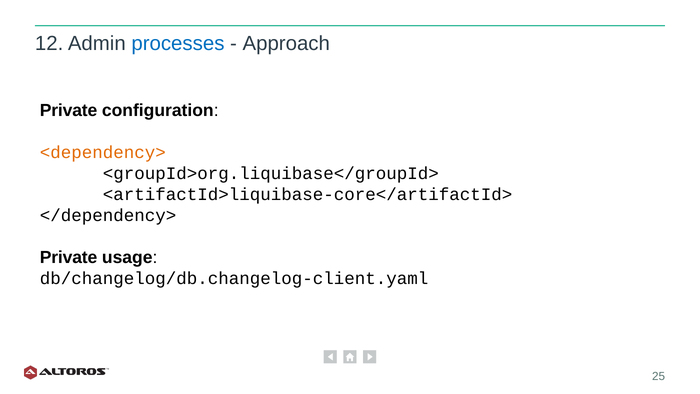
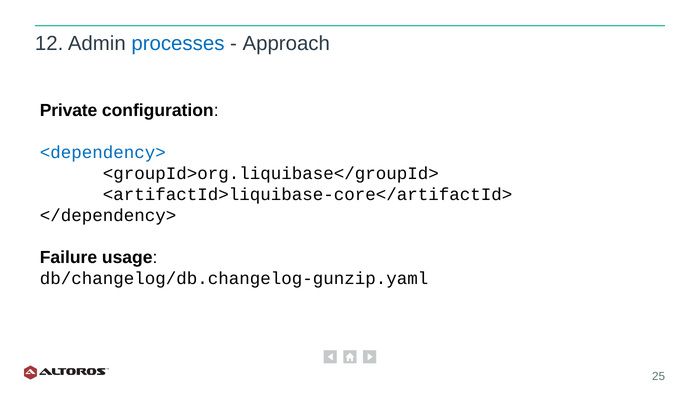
<dependency> colour: orange -> blue (103, 152)
Private: Private -> Failure (68, 257)
db/changelog/db.changelog-client.yaml: db/changelog/db.changelog-client.yaml -> db/changelog/db.changelog-gunzip.yaml (234, 278)
